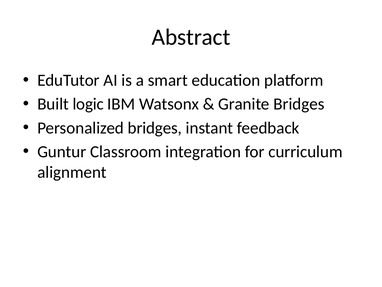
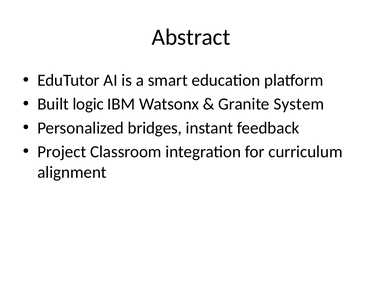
Granite Bridges: Bridges -> System (299, 104)
Guntur: Guntur -> Project (62, 151)
